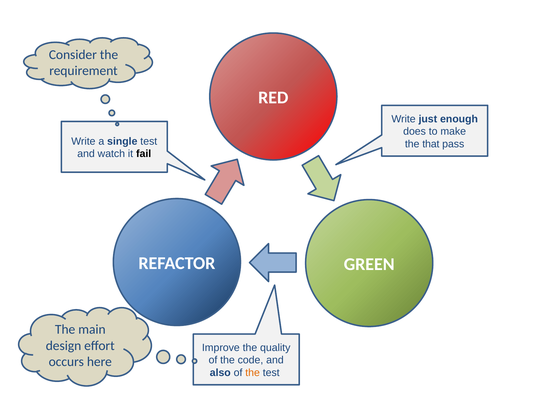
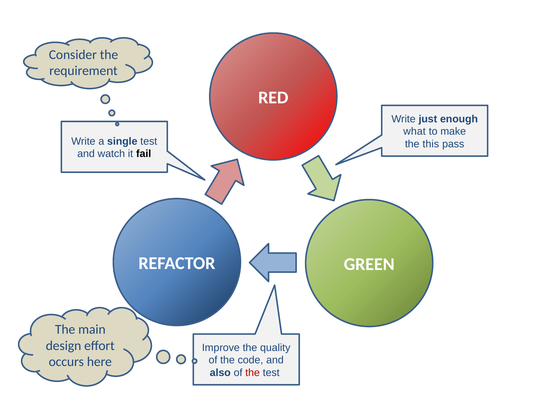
does: does -> what (414, 132)
that: that -> this (431, 144)
the colour: orange -> red (253, 373)
